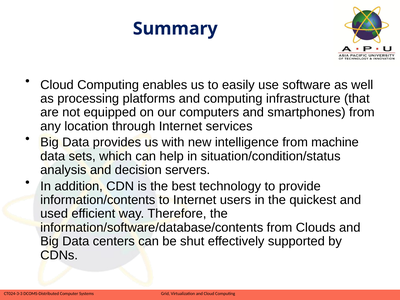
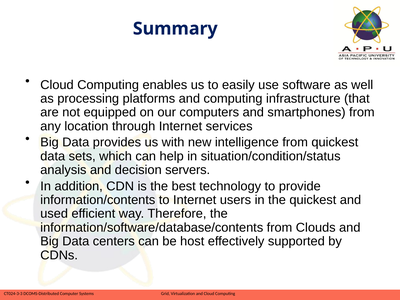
from machine: machine -> quickest (335, 142)
shut: shut -> host (192, 241)
